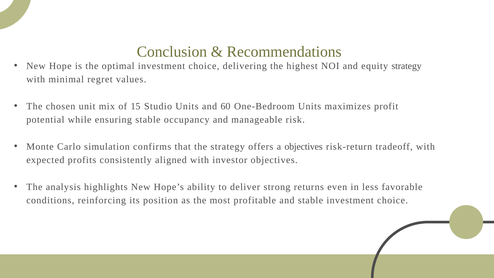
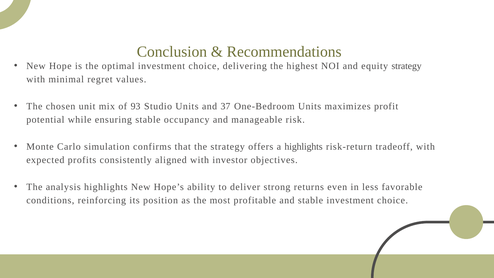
15: 15 -> 93 (136, 106)
60: 60 -> 37 (226, 106)
a objectives: objectives -> highlights (304, 147)
